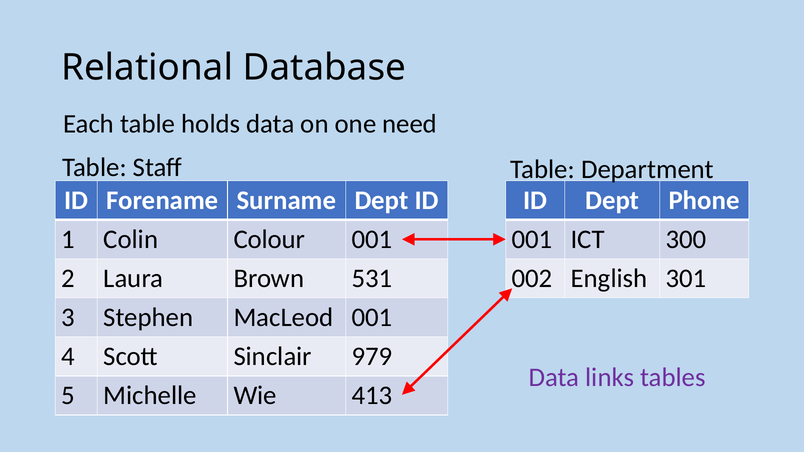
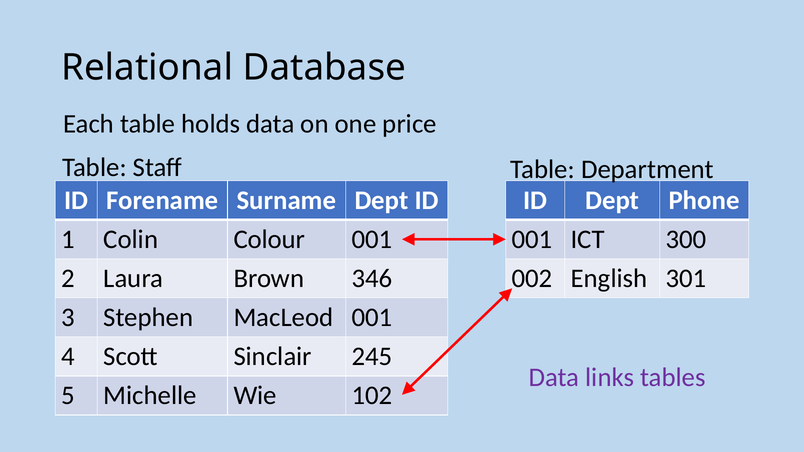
need: need -> price (410, 124)
531: 531 -> 346 (372, 279)
979: 979 -> 245 (372, 357)
413: 413 -> 102 (372, 396)
